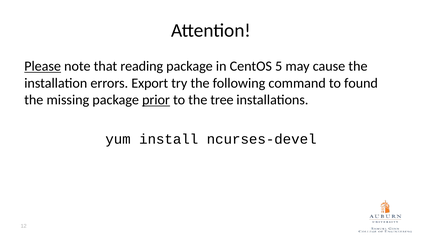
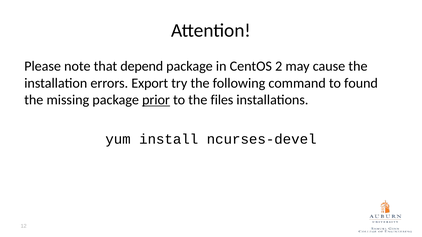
Please underline: present -> none (43, 66)
reading: reading -> depend (142, 66)
5: 5 -> 2 (279, 66)
tree: tree -> files (222, 100)
